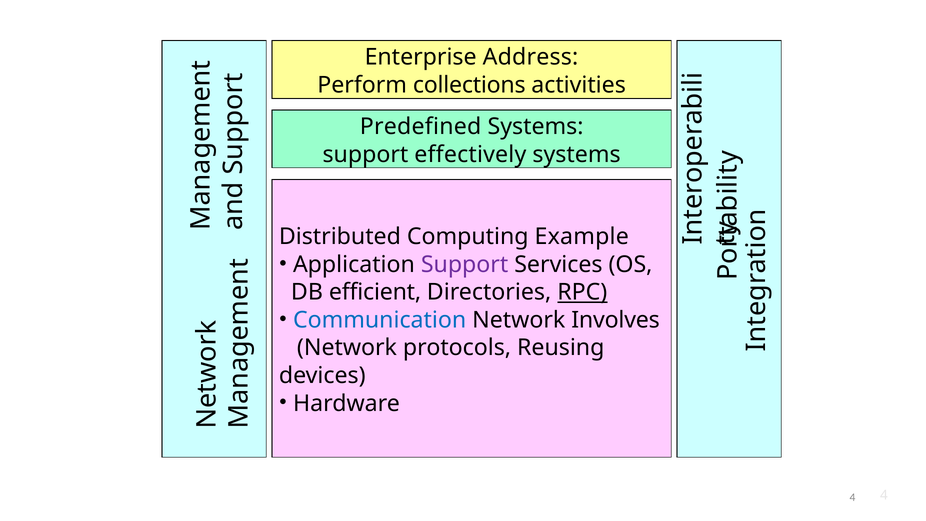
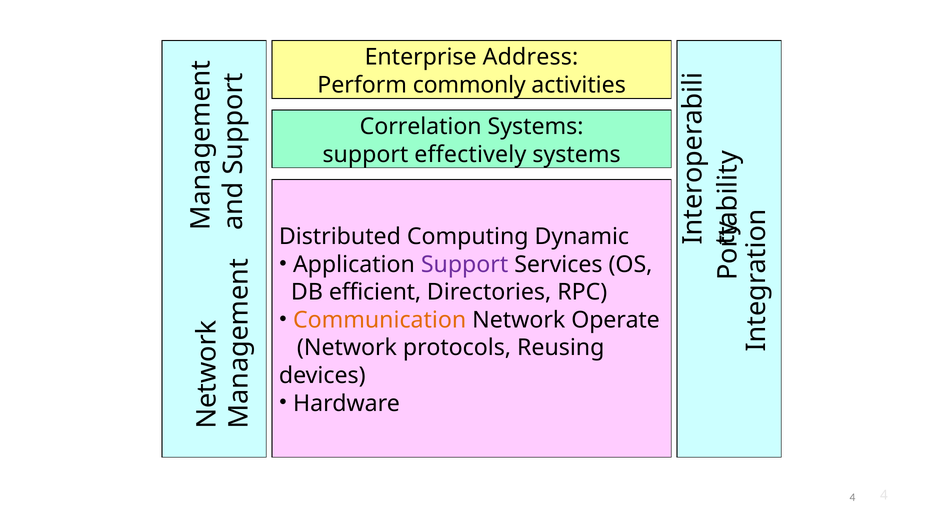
collections: collections -> commonly (469, 85)
Predefined: Predefined -> Correlation (421, 127)
Example: Example -> Dynamic (582, 237)
RPC underline: present -> none (582, 292)
Communication colour: blue -> orange (380, 320)
Involves: Involves -> Operate (616, 320)
